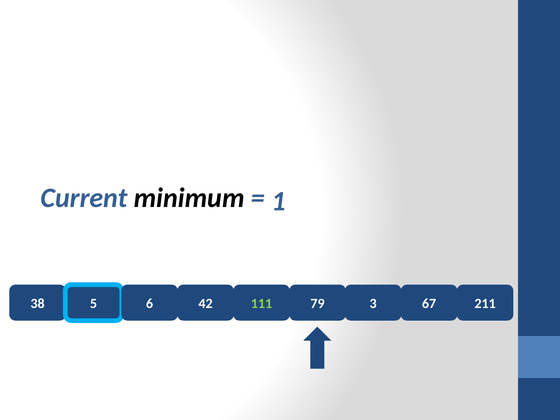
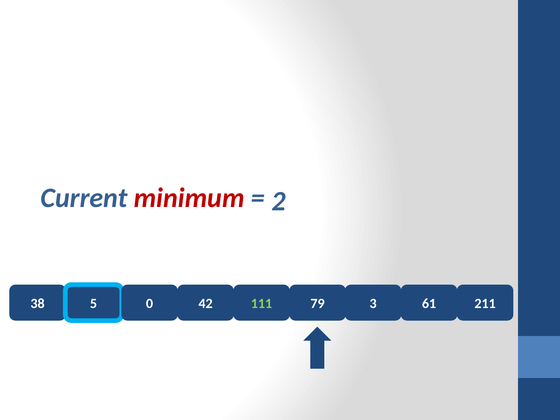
minimum colour: black -> red (189, 198)
1: 1 -> 2 (279, 201)
6: 6 -> 0 (150, 304)
67: 67 -> 61 (429, 304)
